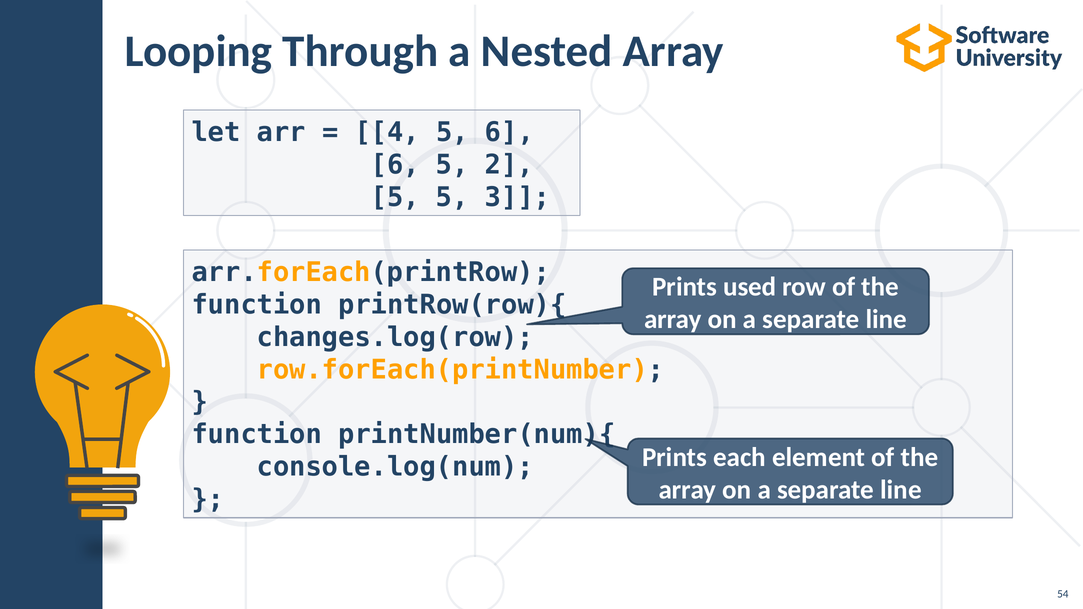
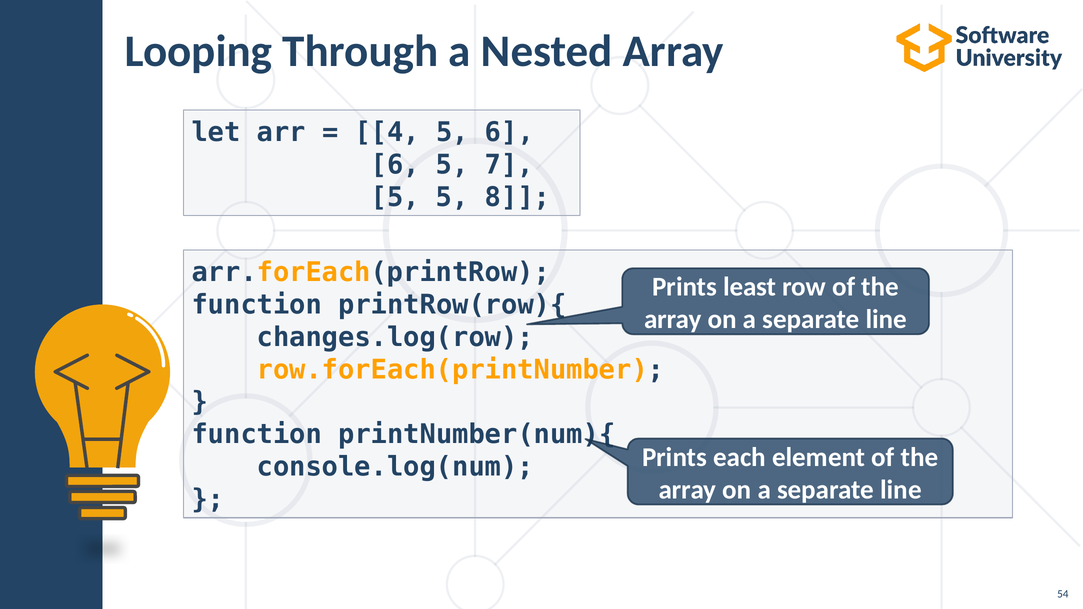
2: 2 -> 7 (509, 165)
3: 3 -> 8 (517, 197)
used: used -> least (750, 287)
